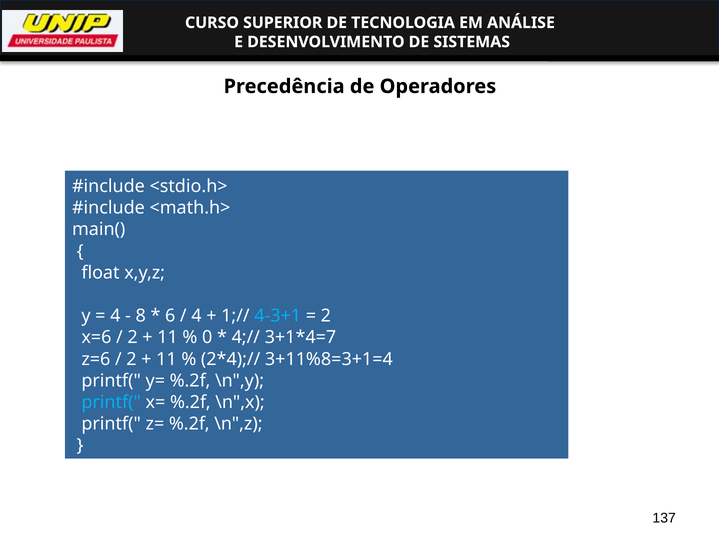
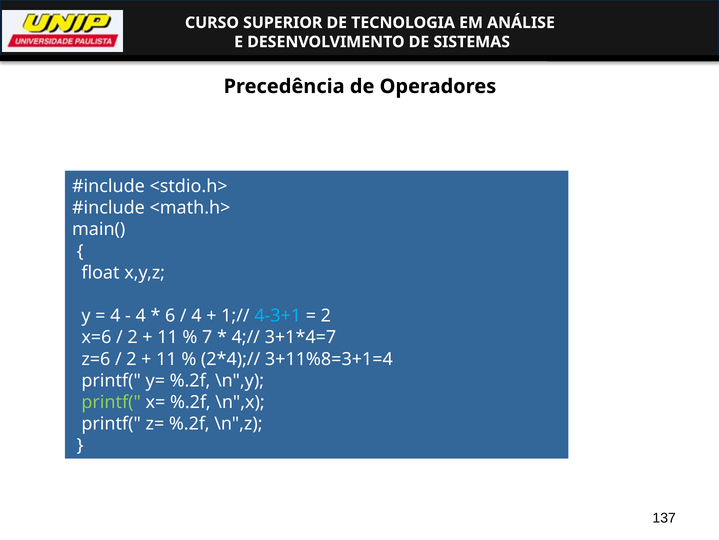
8: 8 -> 4 (141, 315)
0: 0 -> 7 (207, 337)
printf( colour: light blue -> light green (111, 402)
